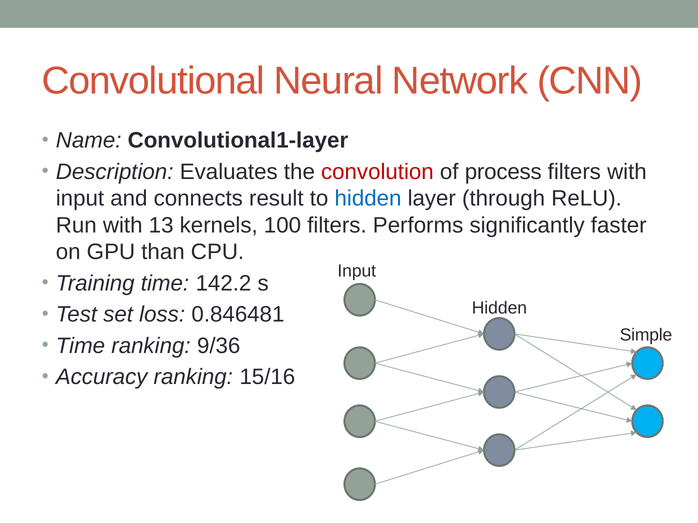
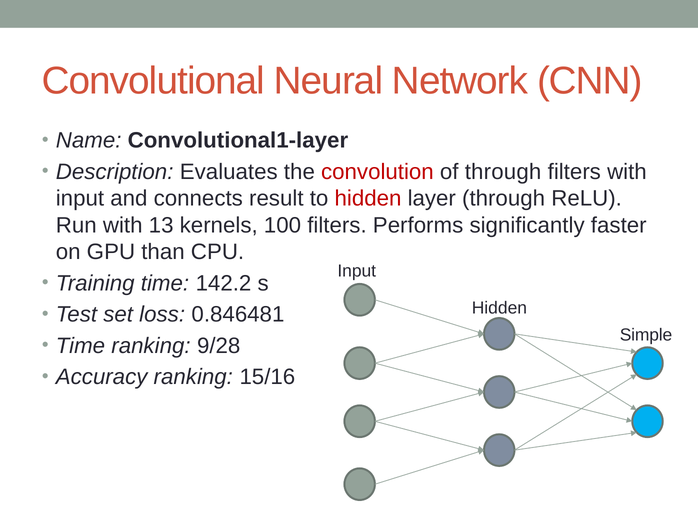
of process: process -> through (503, 172)
hidden colour: blue -> red (368, 199)
9/36: 9/36 -> 9/28 (219, 346)
